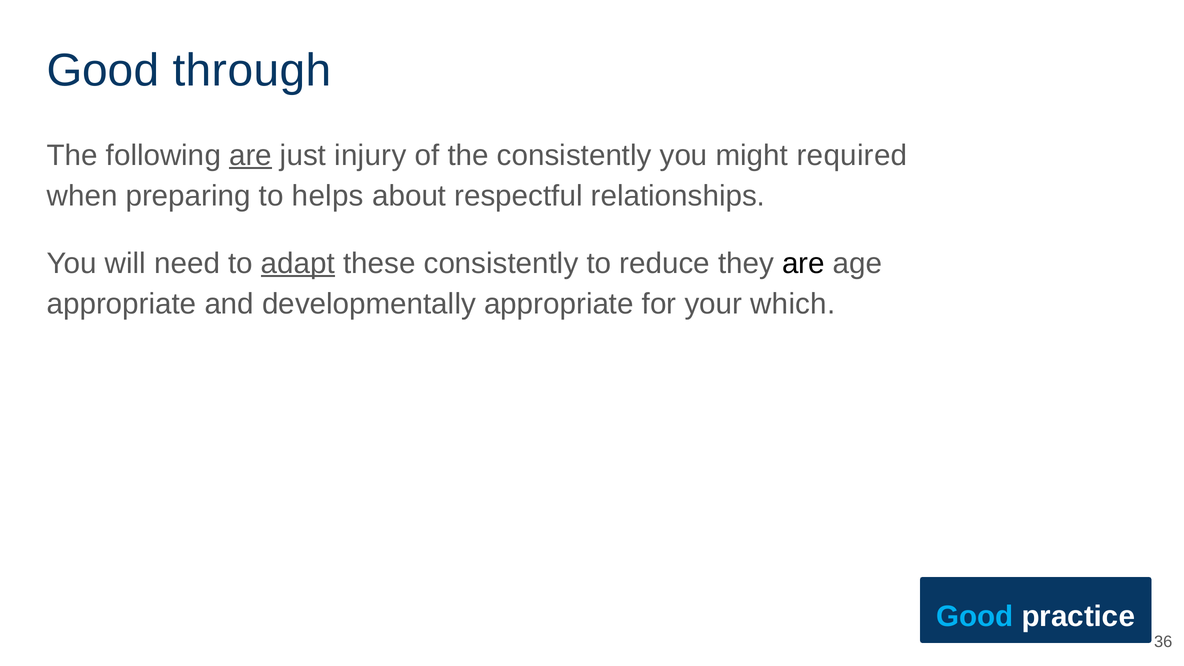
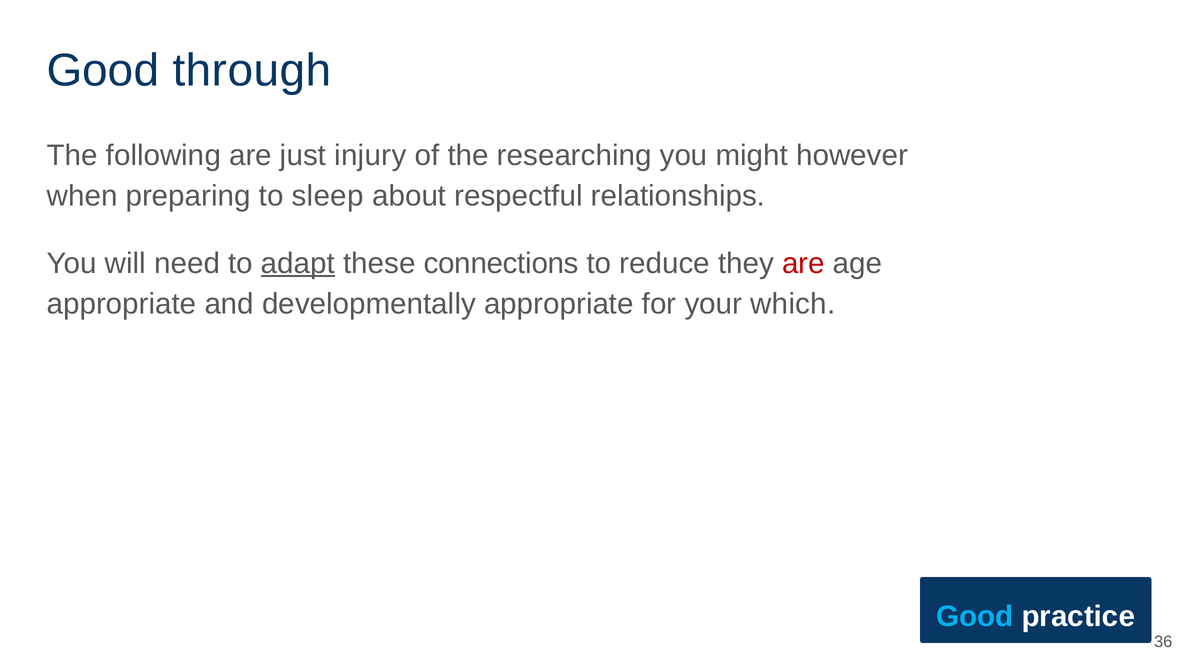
are underline: present -> none (250, 155)
the consistently: consistently -> researching (574, 155)
required: required -> however (852, 155)
helps: helps -> sleep (328, 196)
these consistently: consistently -> connections (501, 263)
are colour: black -> red (803, 263)
